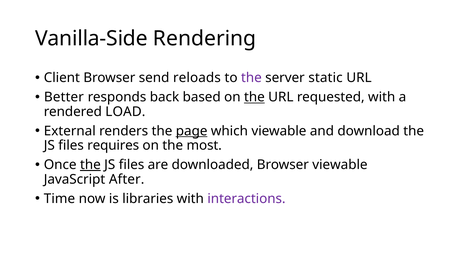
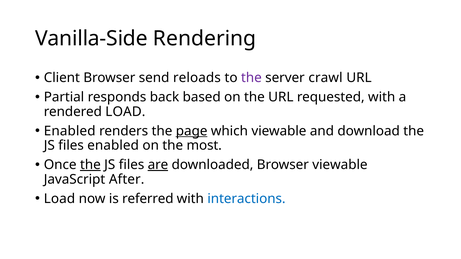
static: static -> crawl (326, 78)
Better: Better -> Partial (64, 97)
the underline: present -> none (254, 97)
External: External -> Enabled (70, 131)
files requires: requires -> enabled (113, 146)
are underline: none -> present (158, 165)
Time: Time -> Load (59, 199)
libraries: libraries -> referred (148, 199)
interactions colour: purple -> blue (246, 199)
